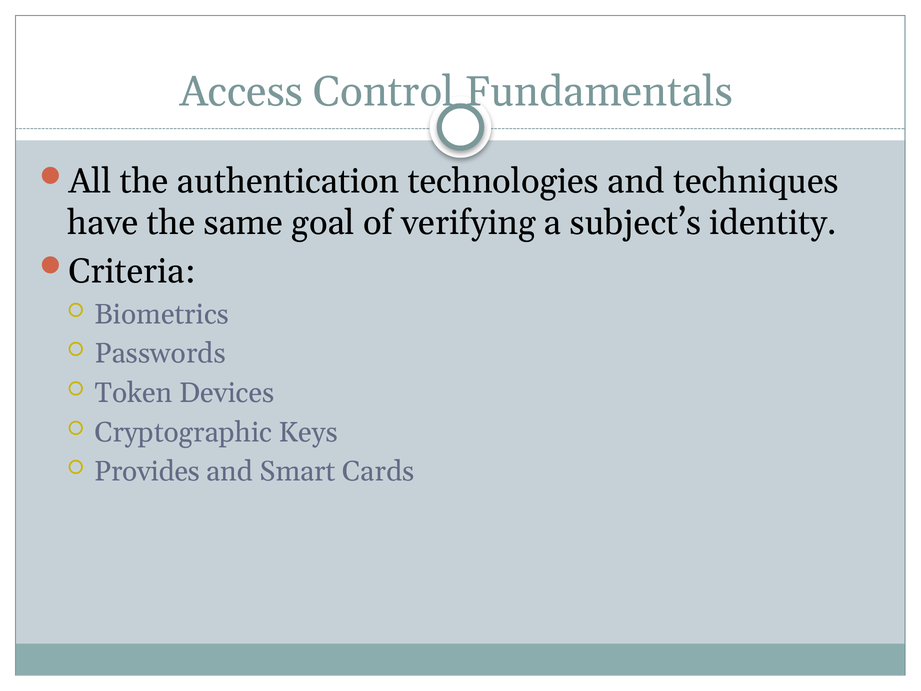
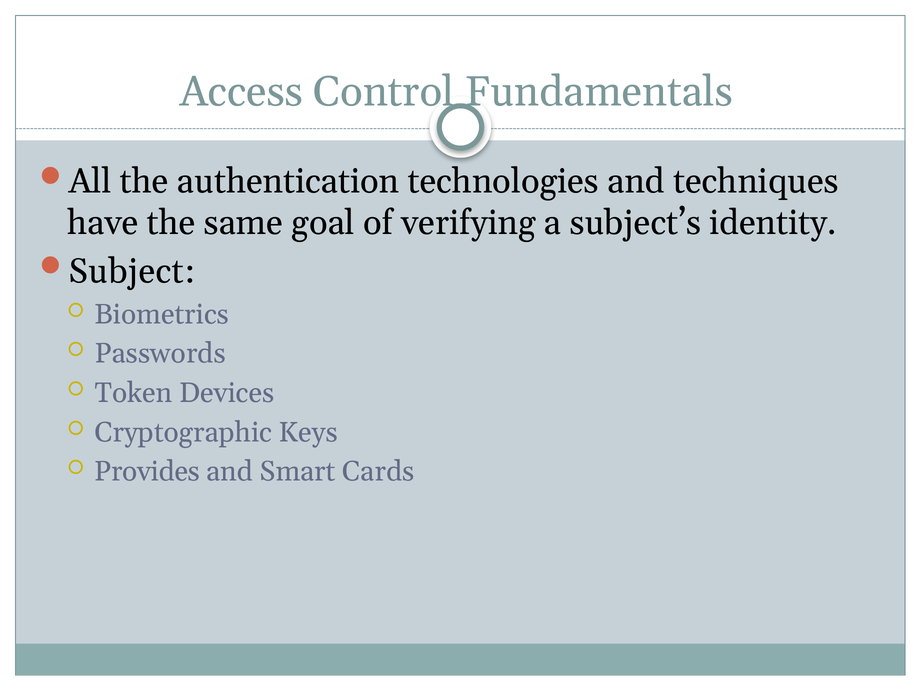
Criteria: Criteria -> Subject (132, 271)
